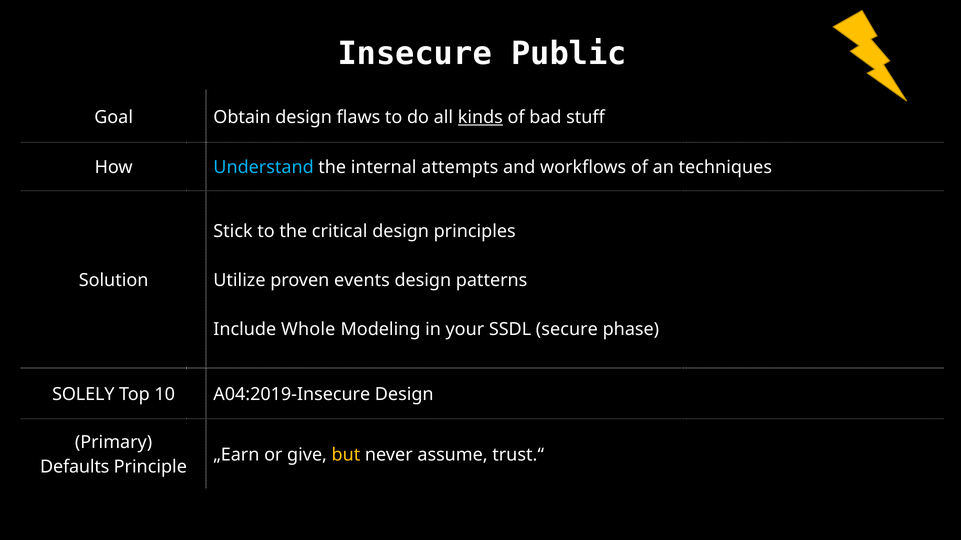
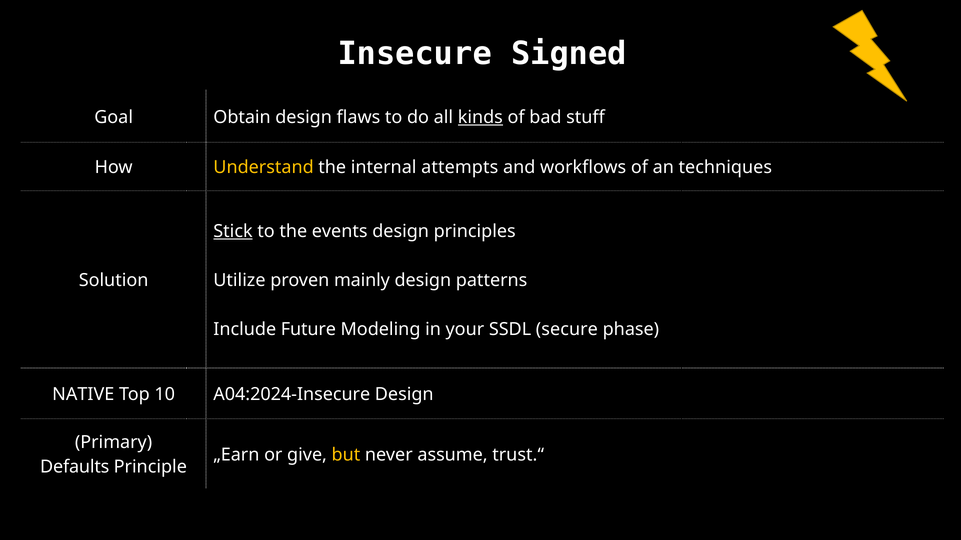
Public: Public -> Signed (569, 54)
Understand colour: light blue -> yellow (264, 168)
Stick underline: none -> present (233, 232)
critical: critical -> events (340, 232)
events: events -> mainly (362, 281)
Whole: Whole -> Future (308, 330)
SOLELY: SOLELY -> NATIVE (83, 395)
A04:2019-Insecure: A04:2019-Insecure -> A04:2024-Insecure (292, 395)
